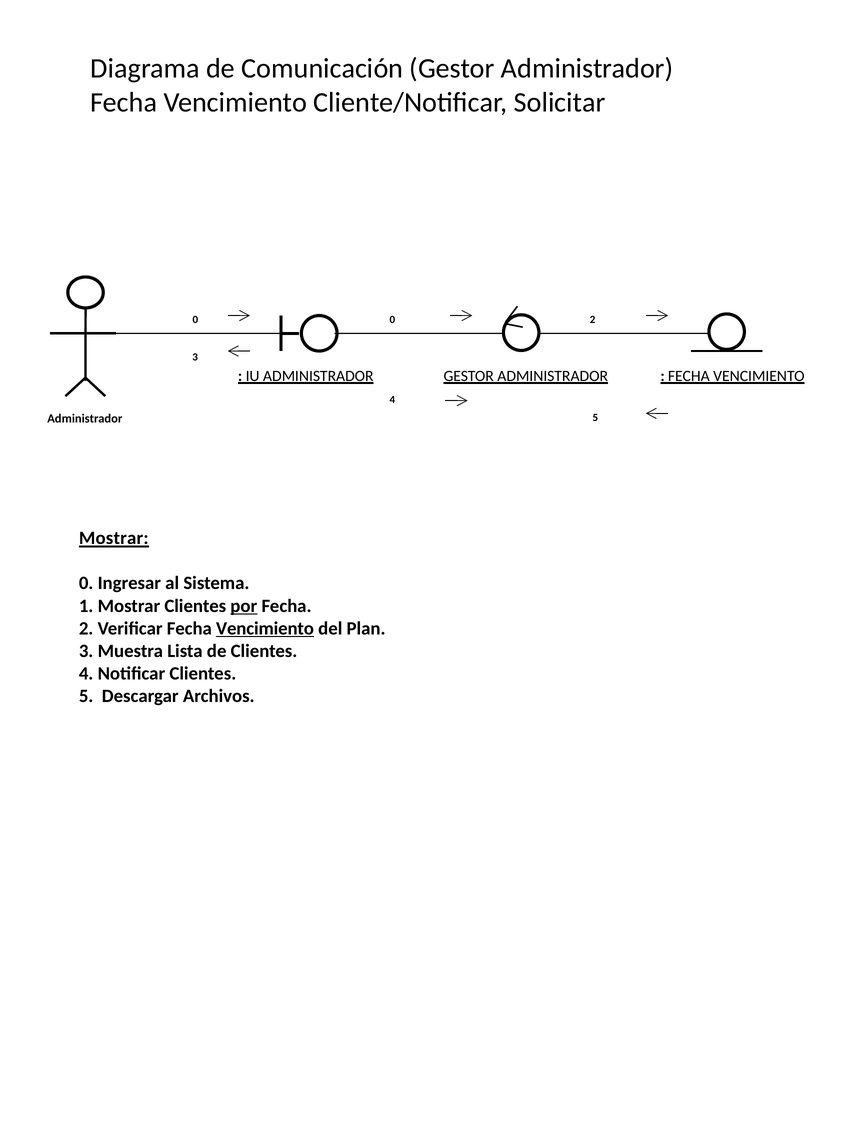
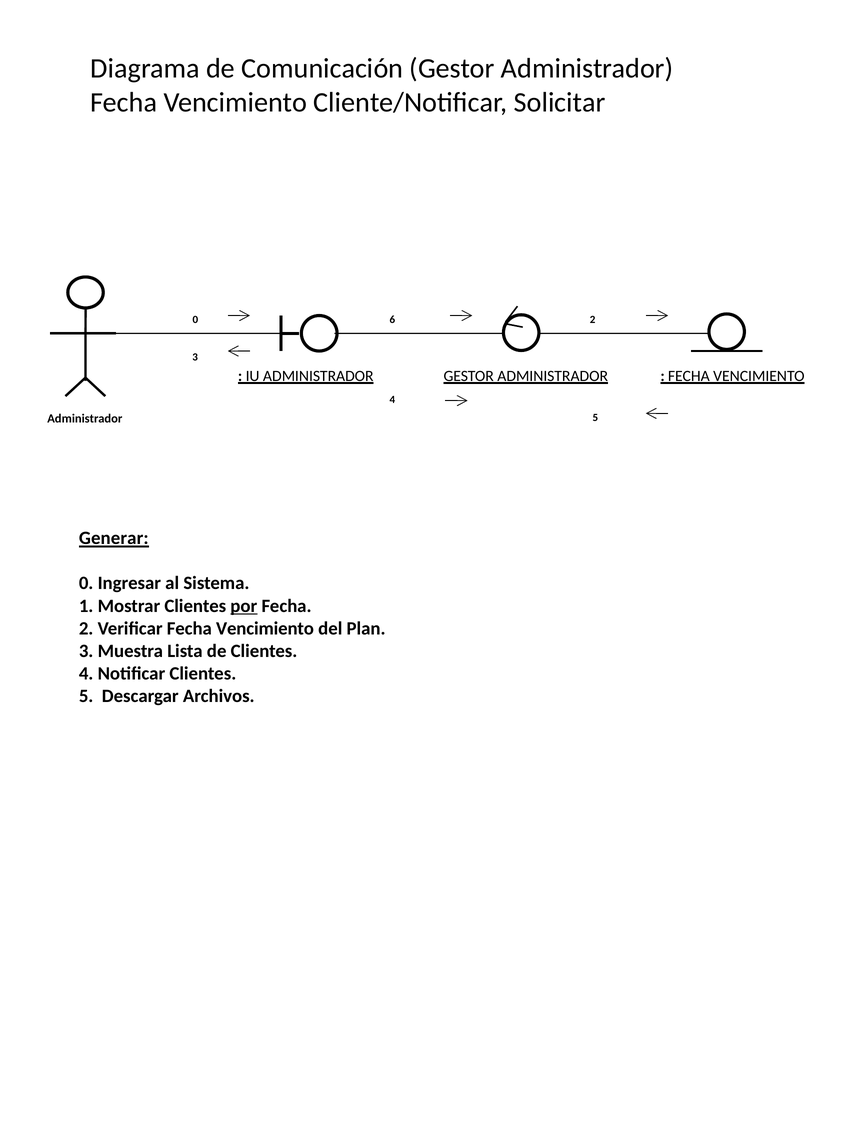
0 0: 0 -> 6 (392, 320)
Mostrar: Mostrar -> Generar (114, 538)
Vencimiento underline: present -> none (265, 629)
